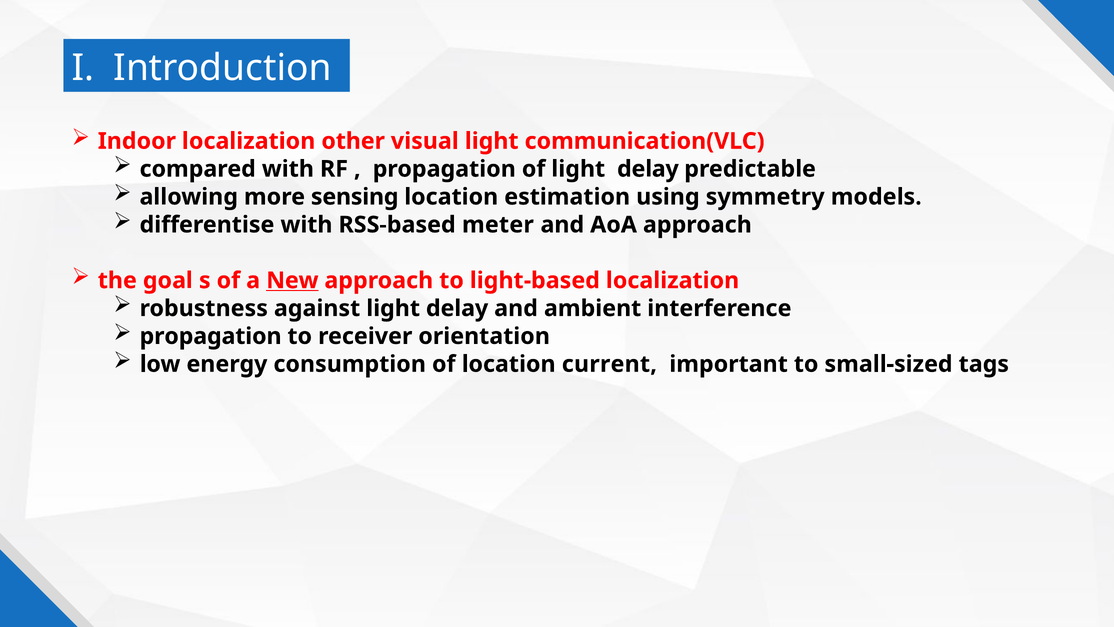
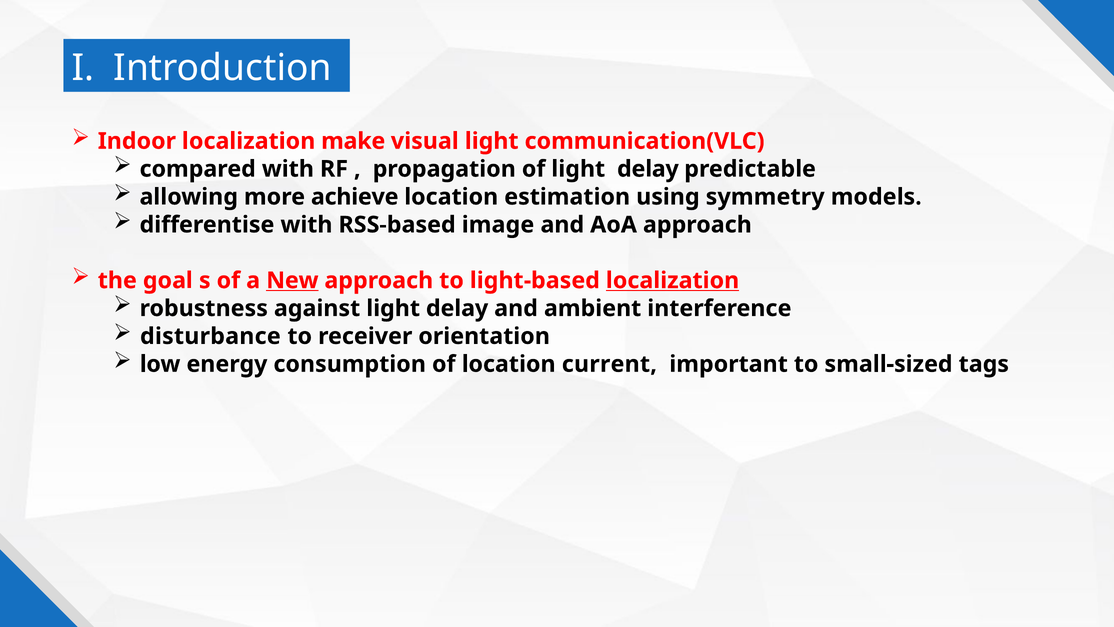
other: other -> make (353, 141)
sensing: sensing -> achieve (355, 197)
meter: meter -> image (498, 225)
localization underline: none -> present (673, 280)
propagation: propagation -> disturbance (210, 336)
